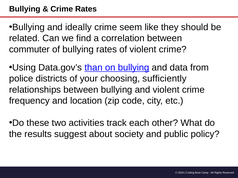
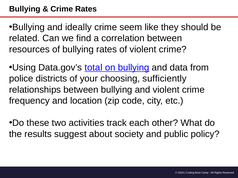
commuter: commuter -> resources (29, 49)
than: than -> total (93, 68)
